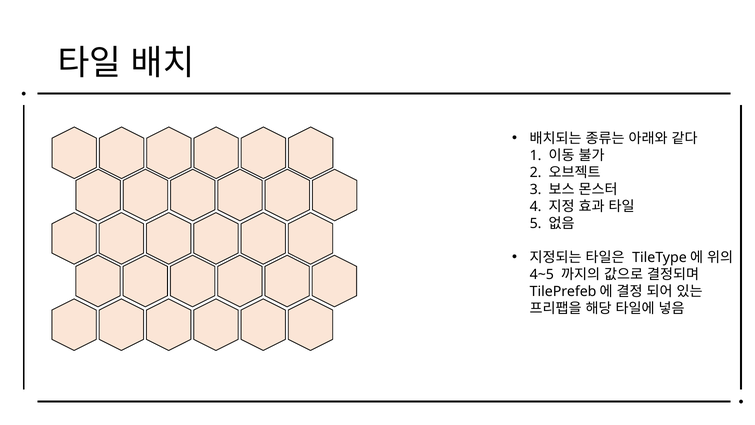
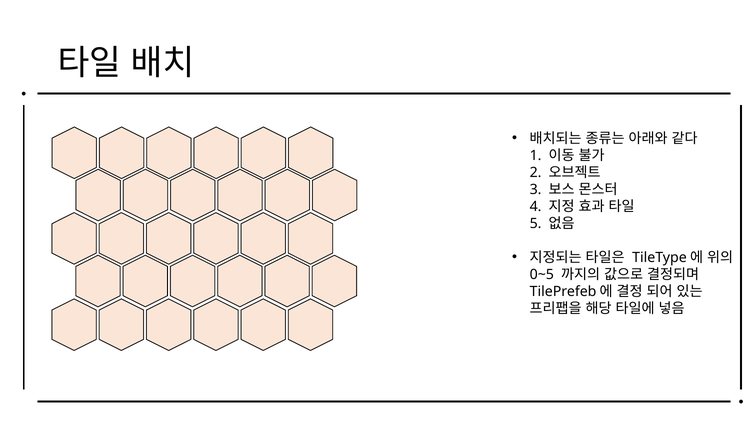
4~5: 4~5 -> 0~5 (542, 274)
